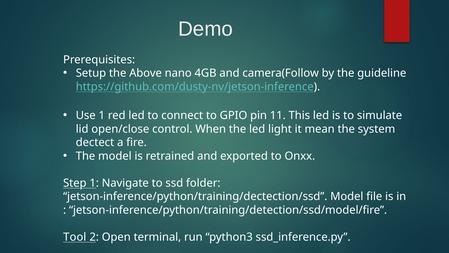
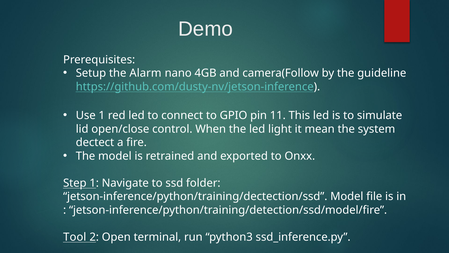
Above: Above -> Alarm (145, 73)
